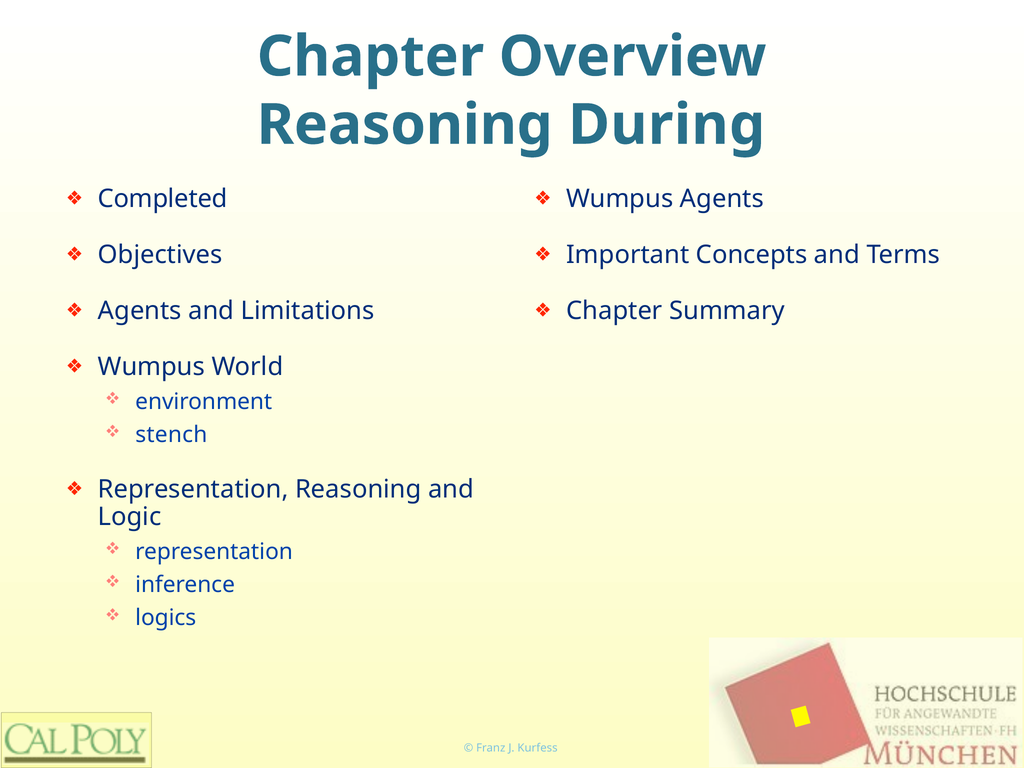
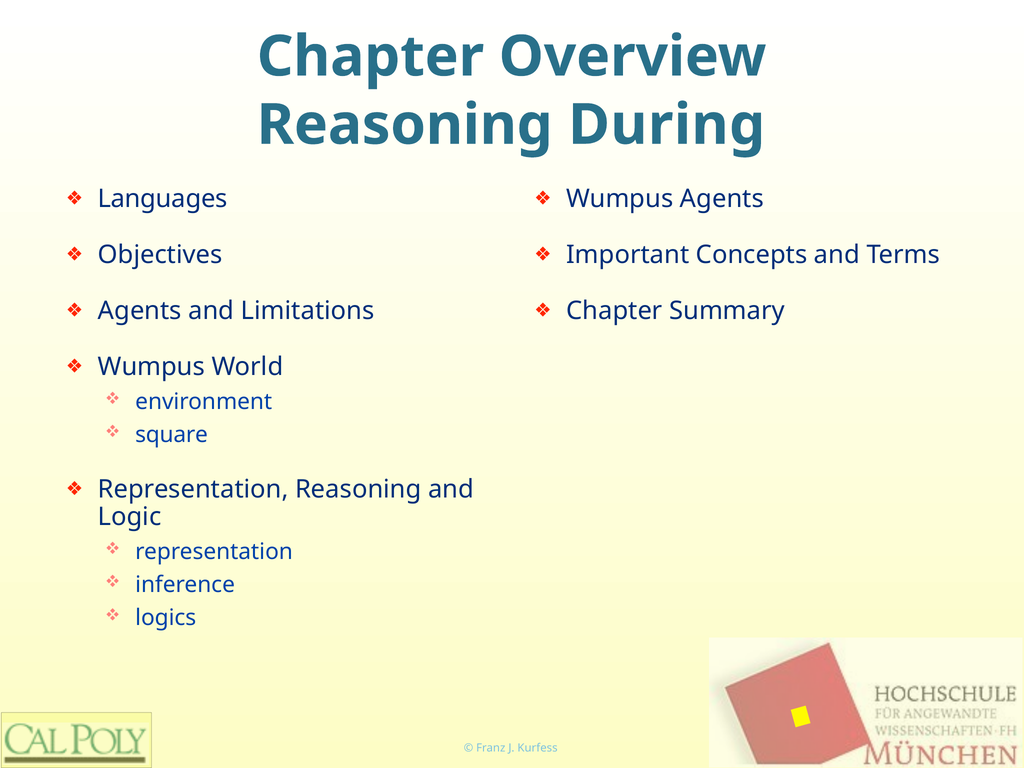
Completed: Completed -> Languages (163, 199)
stench: stench -> square (172, 435)
